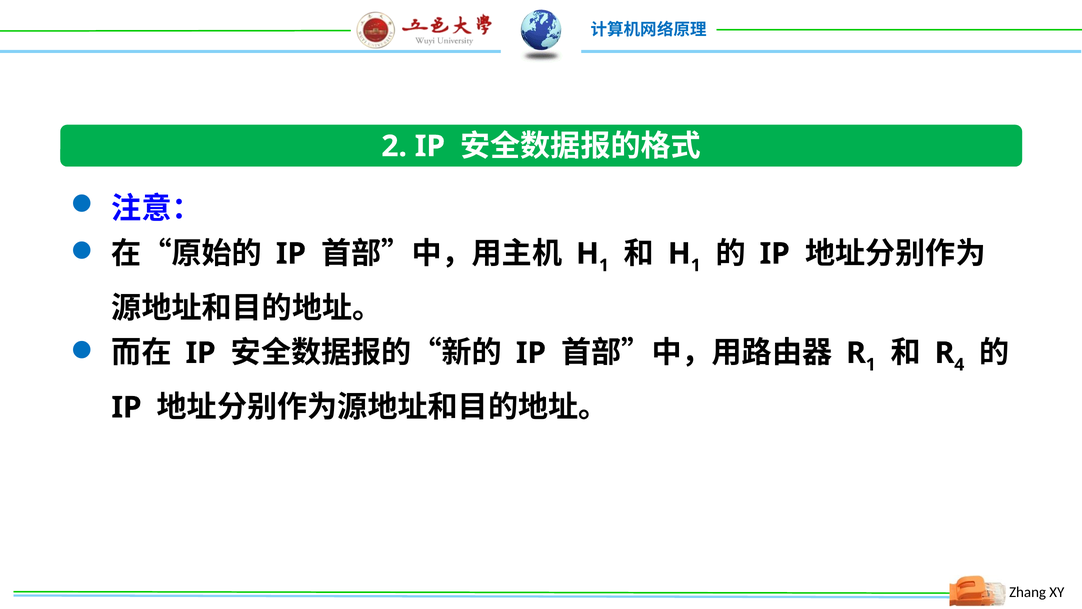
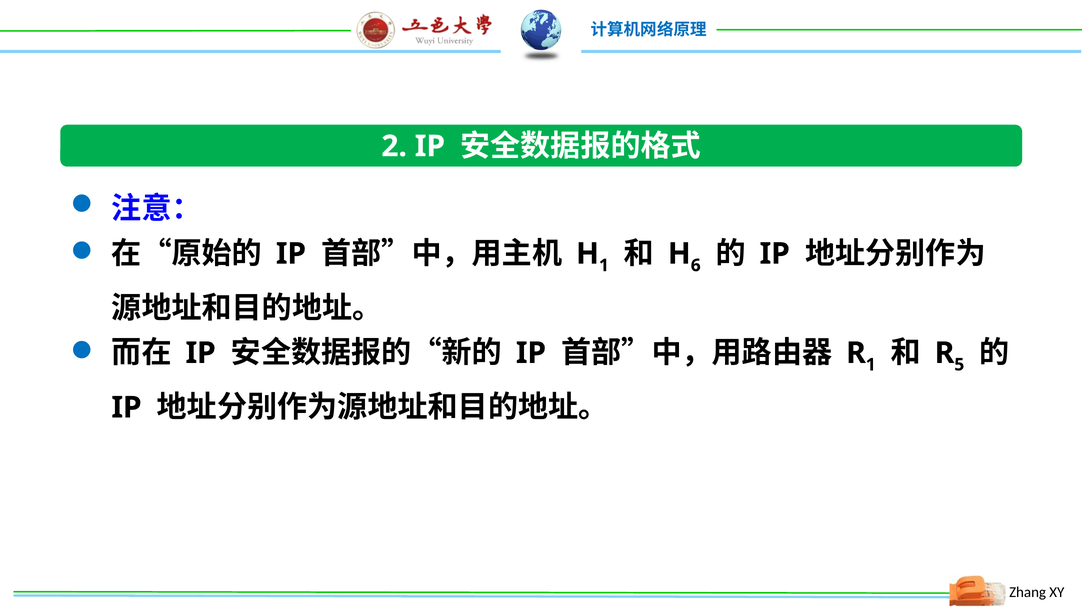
1: 1 -> 6 (696, 265)
4: 4 -> 5 (959, 364)
